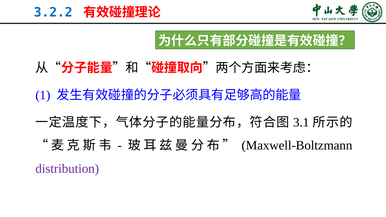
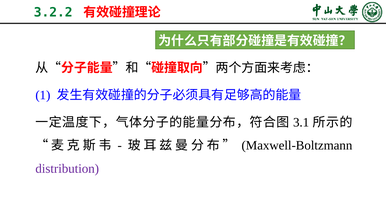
3.2.2 colour: blue -> green (53, 12)
